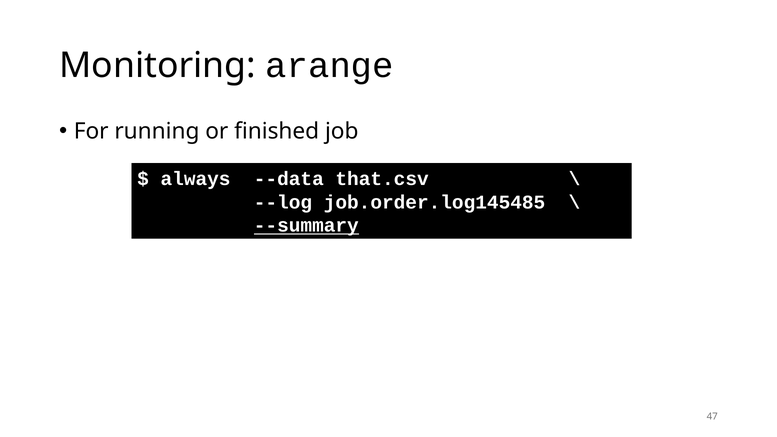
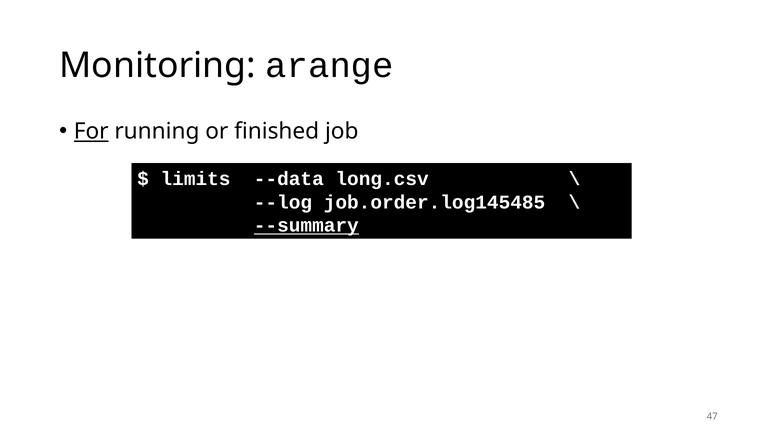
For underline: none -> present (91, 131)
always: always -> limits (196, 179)
that.csv: that.csv -> long.csv (382, 179)
